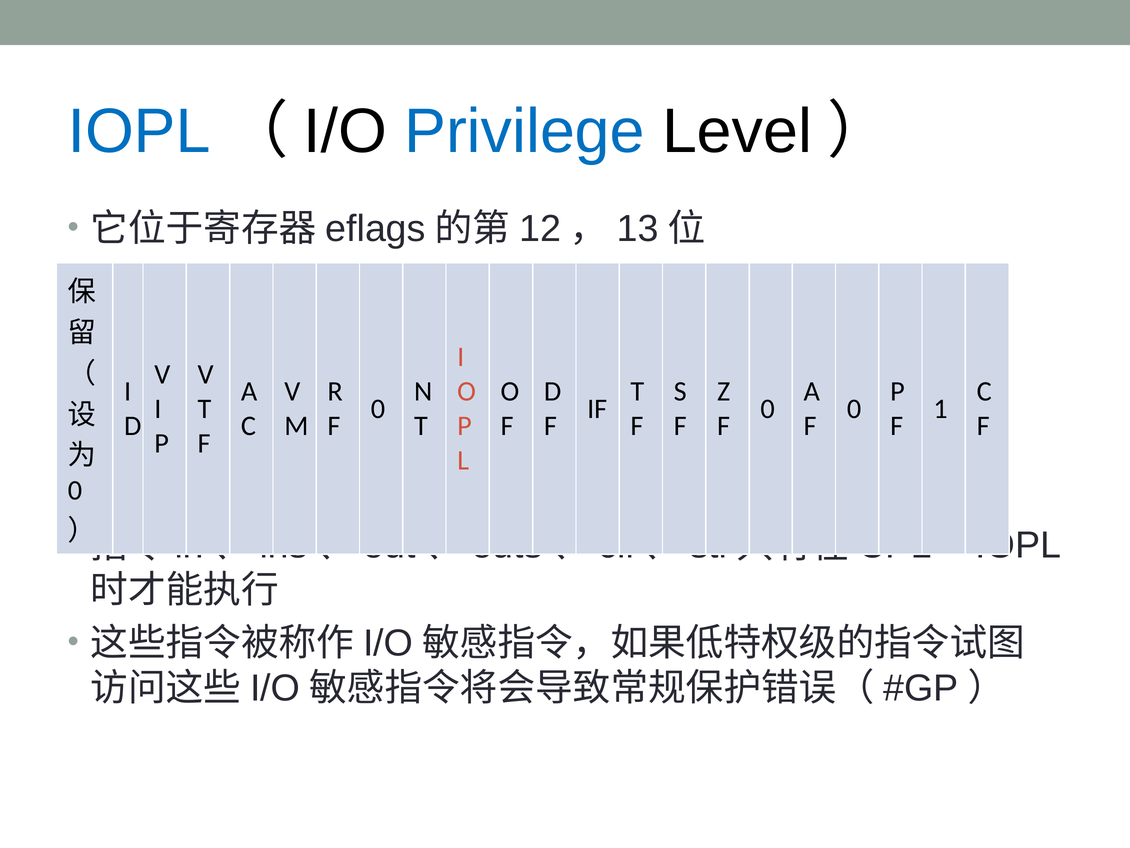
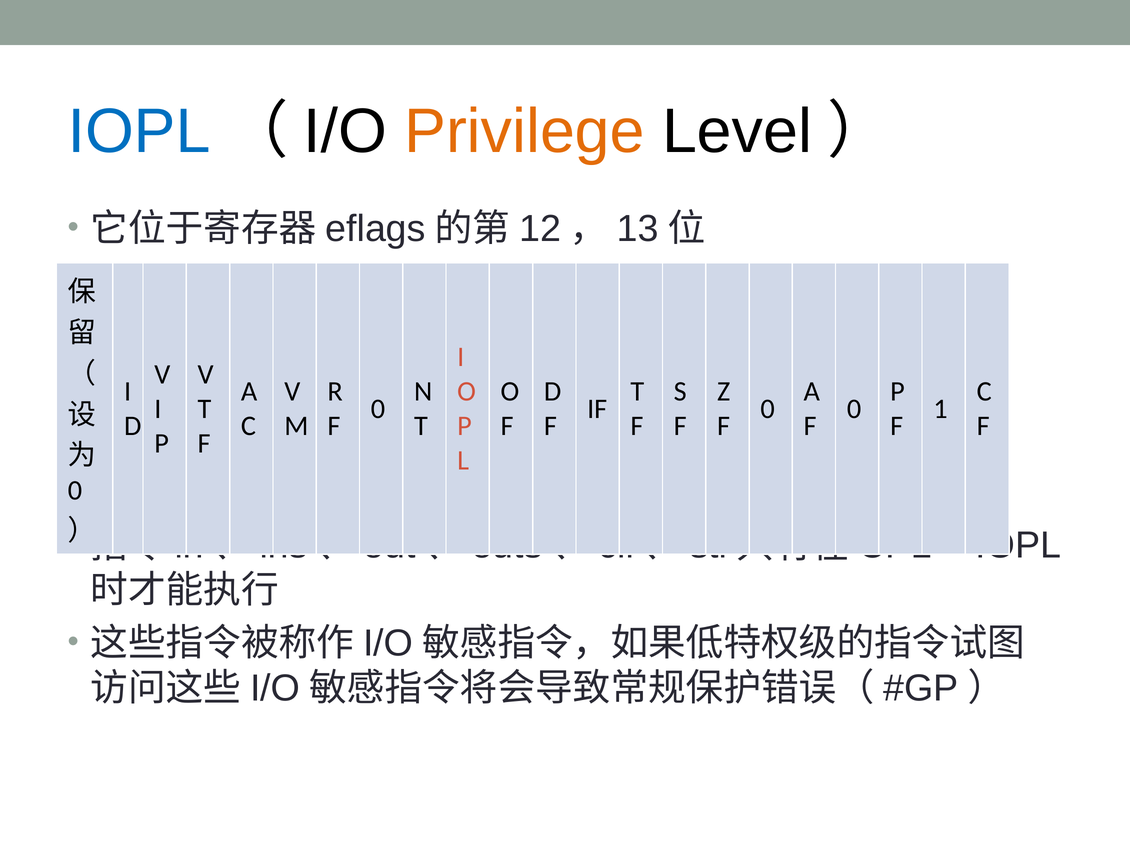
Privilege colour: blue -> orange (524, 132)
